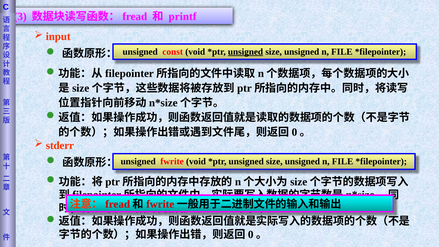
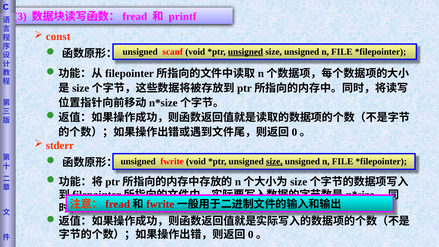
input: input -> const (58, 37)
const: const -> scanf (173, 52)
size underline: none -> present (274, 161)
